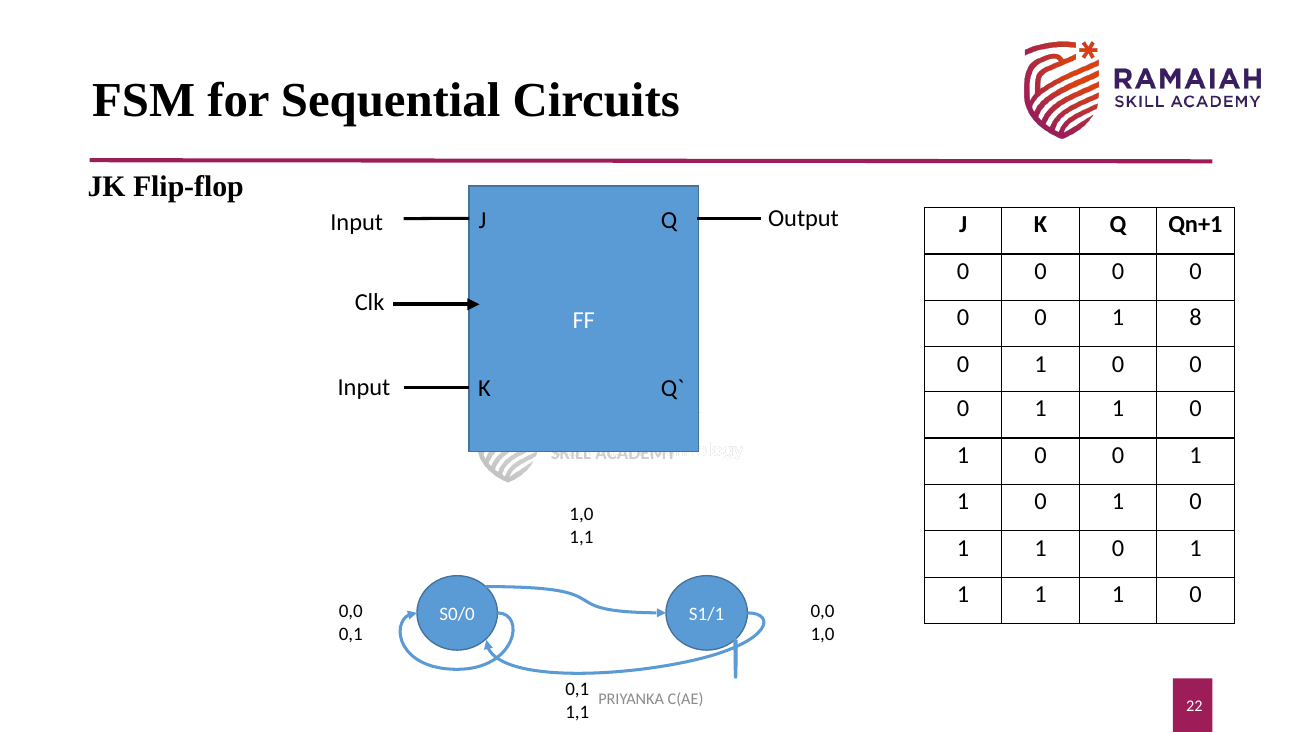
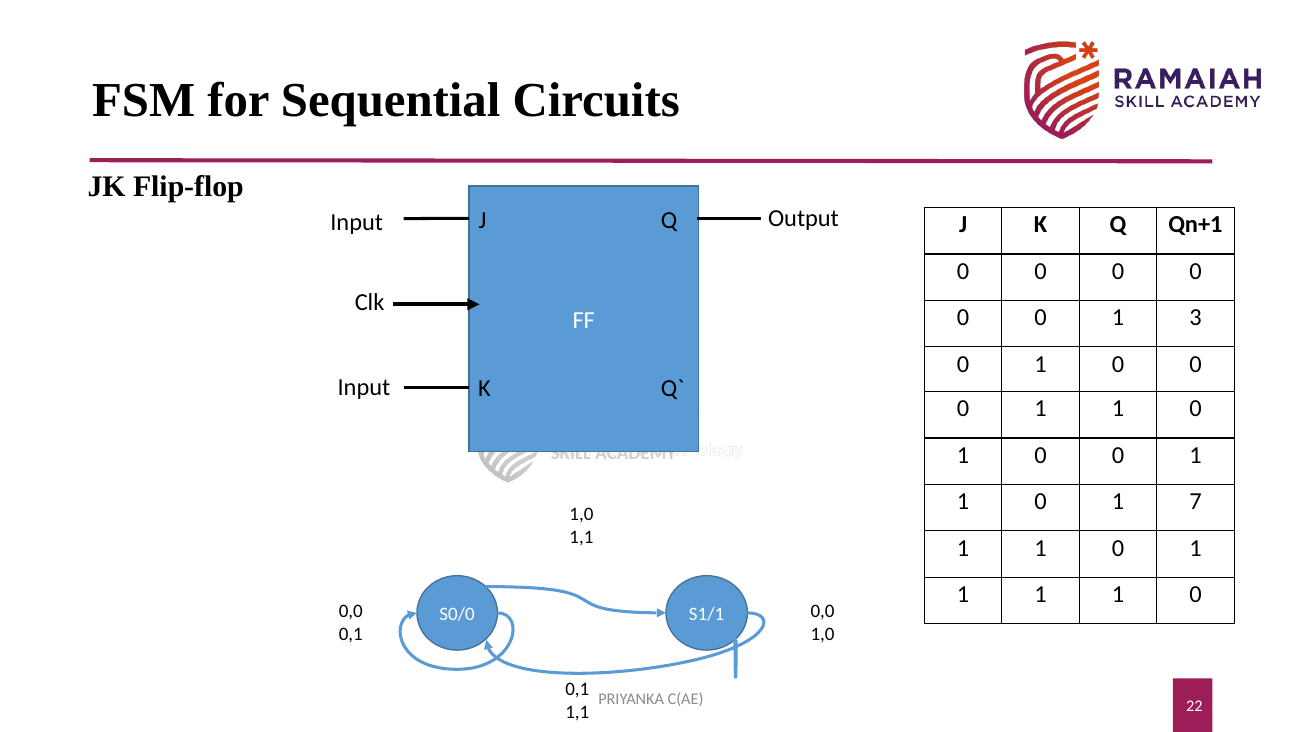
8: 8 -> 3 (1195, 318)
0: 0 -> 7 (1195, 502)
